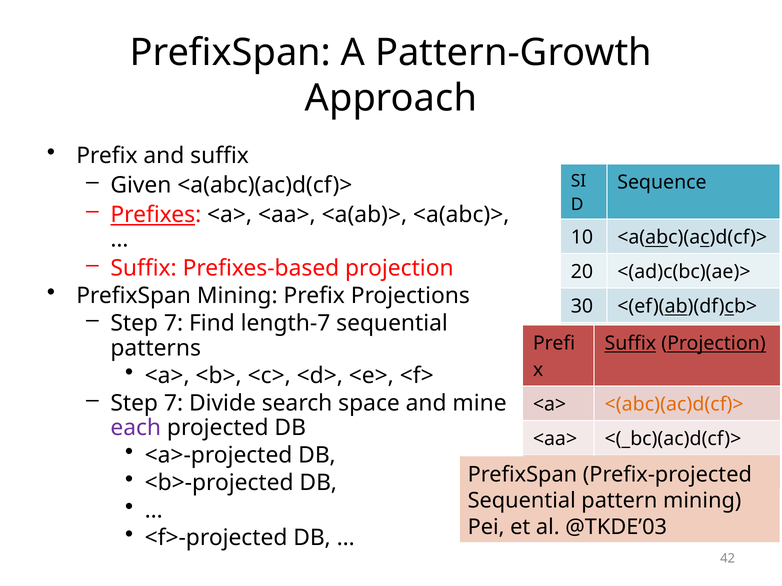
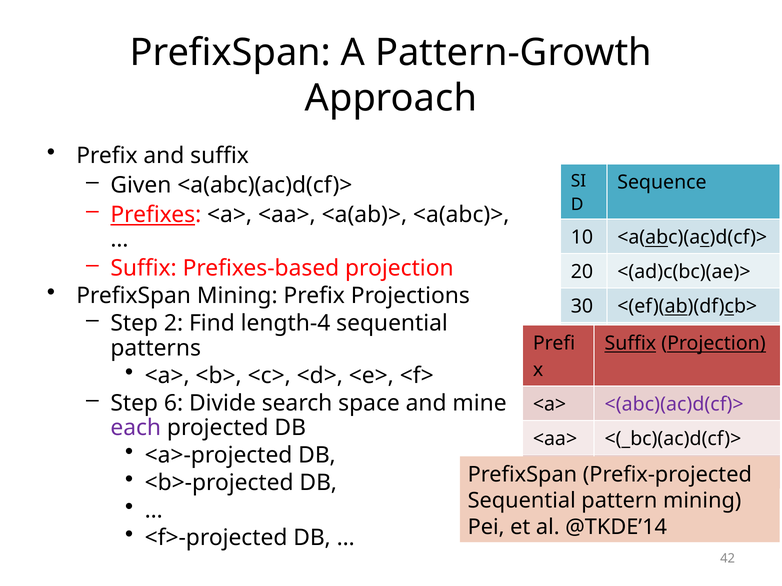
7: 7 -> 2 (174, 324)
length-7: length-7 -> length-4 (286, 324)
7: 7 -> 6 (174, 403)
<(abc)(ac)d(cf)> colour: orange -> purple (674, 405)
@TKDE’03: @TKDE’03 -> @TKDE’14 (616, 527)
